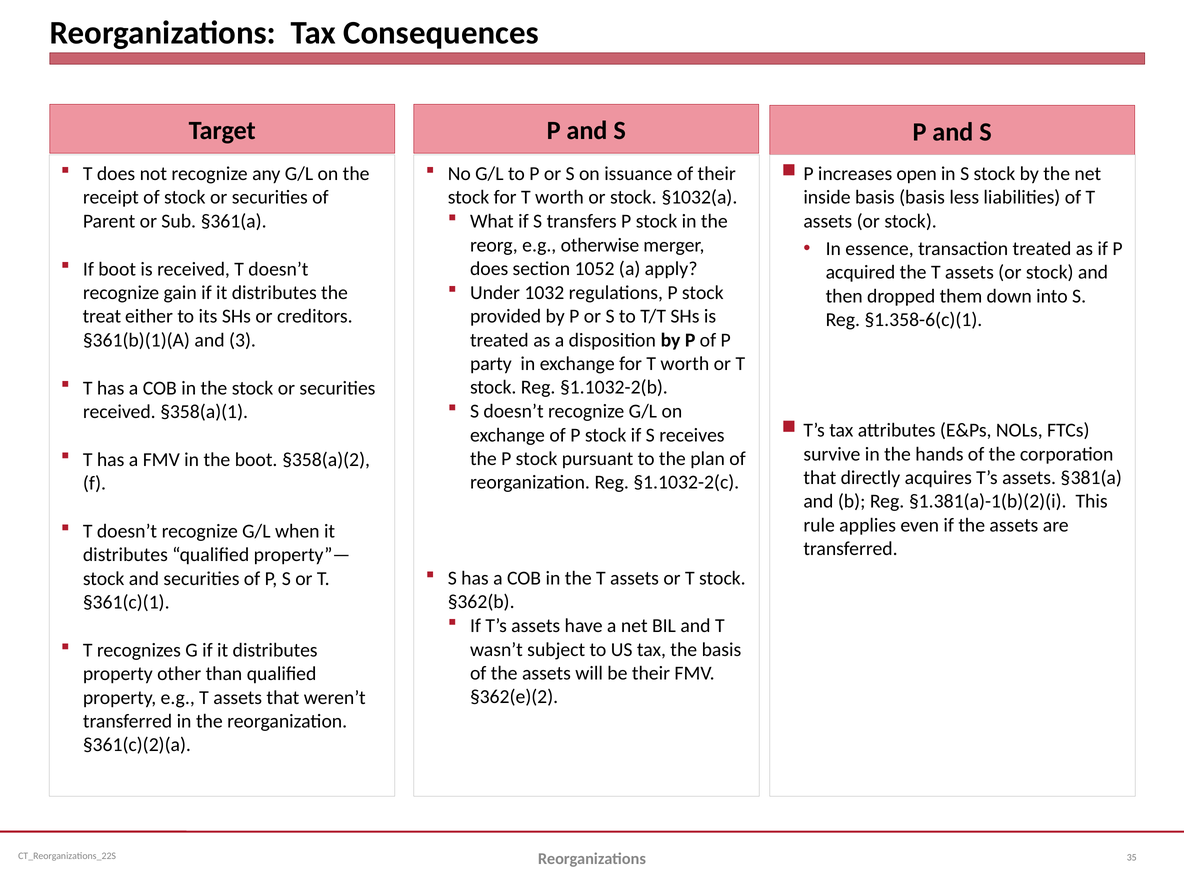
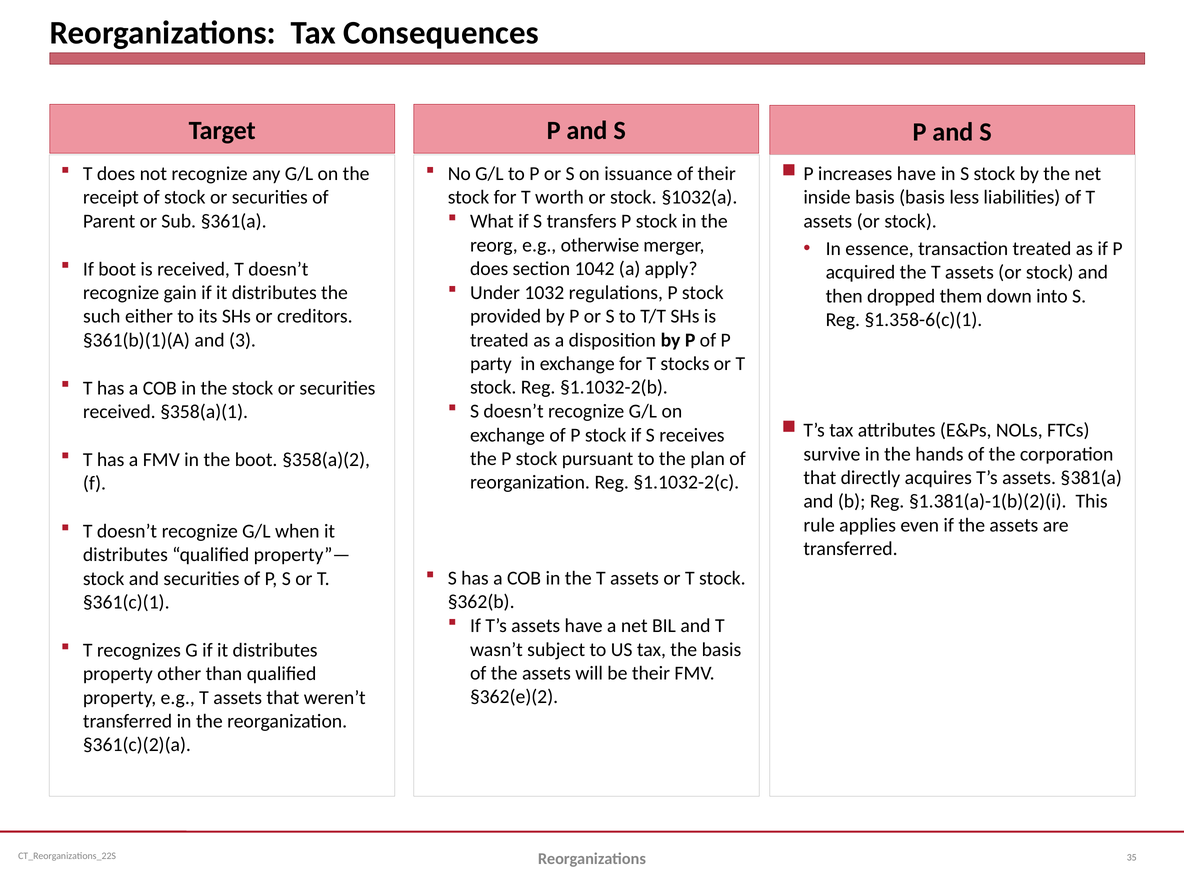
increases open: open -> have (916, 174)
1052: 1052 -> 1042 (595, 269)
treat: treat -> such (102, 316)
exchange for T worth: worth -> stocks (685, 364)
